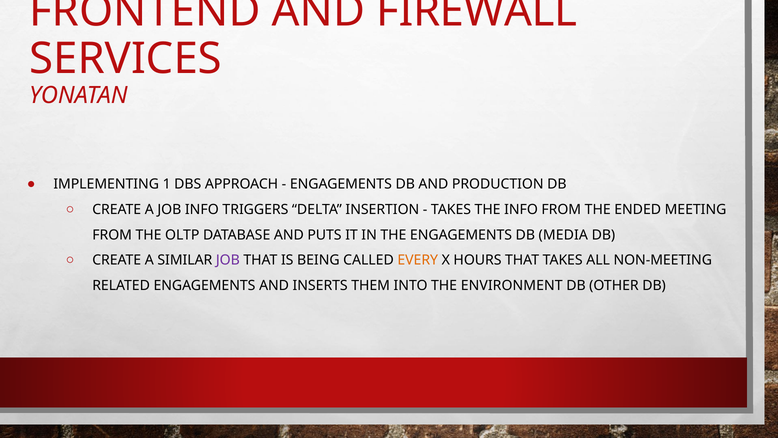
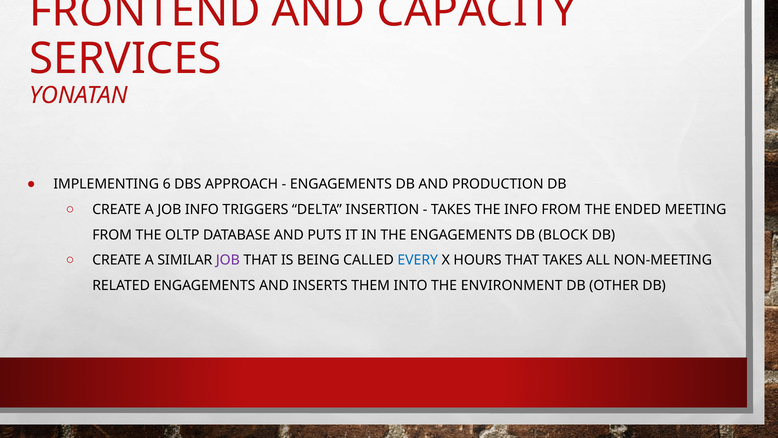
FIREWALL: FIREWALL -> CAPACITY (477, 11)
1: 1 -> 6 (167, 184)
MEDIA: MEDIA -> BLOCK (563, 235)
EVERY colour: orange -> blue (418, 260)
